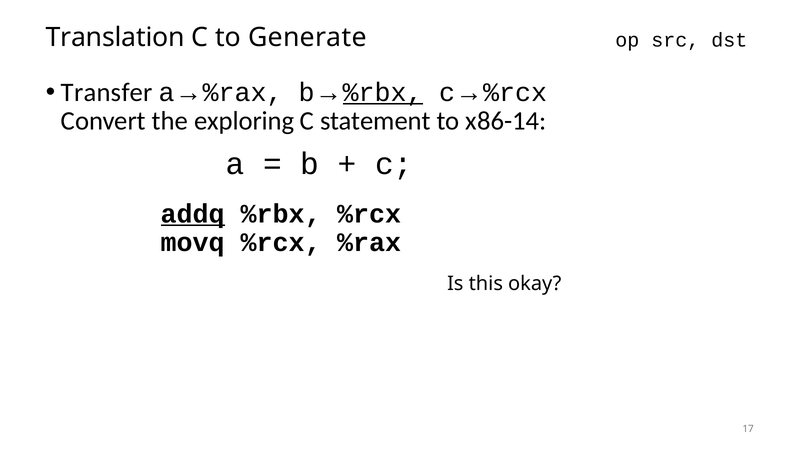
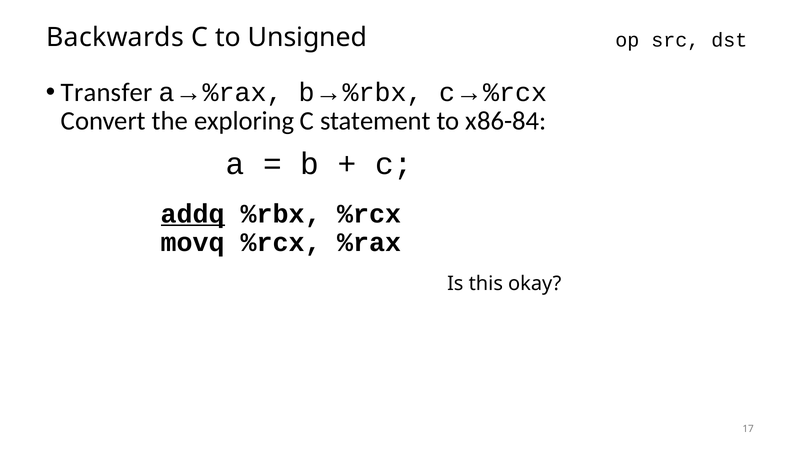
Translation: Translation -> Backwards (115, 37)
Generate: Generate -> Unsigned (308, 37)
%rbx underline: present -> none (383, 92)
x86-14: x86-14 -> x86-84 (506, 121)
